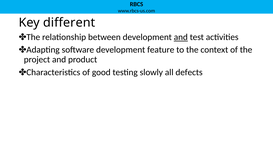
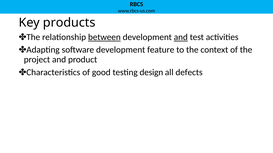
different: different -> products (69, 23)
between underline: none -> present (104, 37)
slowly: slowly -> design (151, 72)
